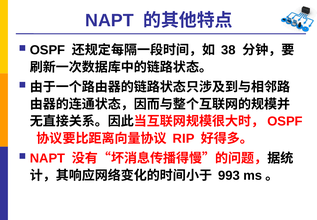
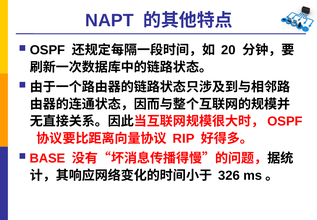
38: 38 -> 20 (228, 50)
NAPT: NAPT -> BASE (48, 158)
993: 993 -> 326 (229, 175)
